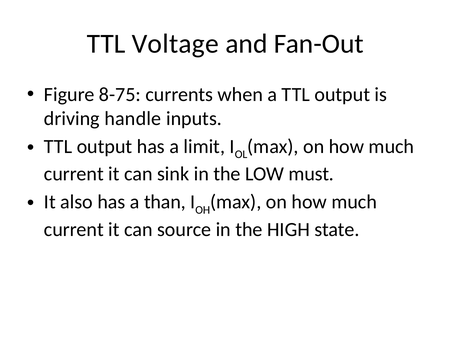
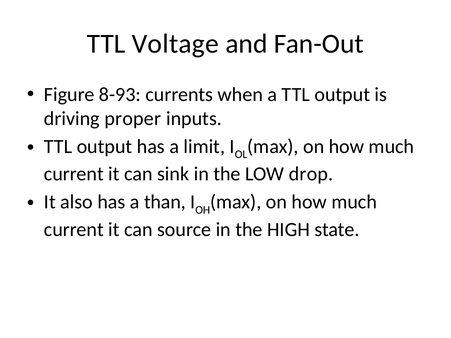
8-75: 8-75 -> 8-93 (120, 95)
handle: handle -> proper (133, 119)
must: must -> drop (311, 174)
